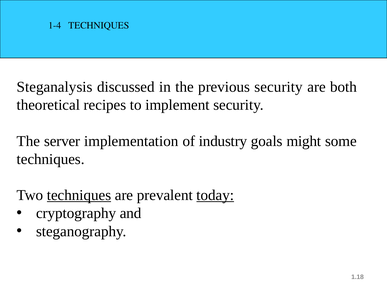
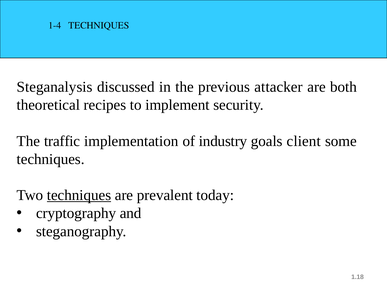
previous security: security -> attacker (279, 87)
server: server -> traffic (62, 141)
might: might -> client (304, 141)
today underline: present -> none (215, 195)
